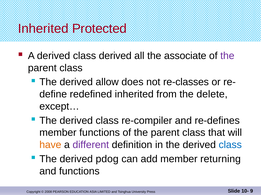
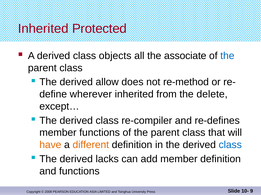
class derived: derived -> objects (115, 56)
the colour: purple -> blue (227, 56)
re-classes: re-classes -> re-method (186, 82)
redefined: redefined -> wherever (91, 95)
different colour: purple -> orange (91, 145)
pdog: pdog -> lacks (107, 160)
member returning: returning -> definition (221, 160)
